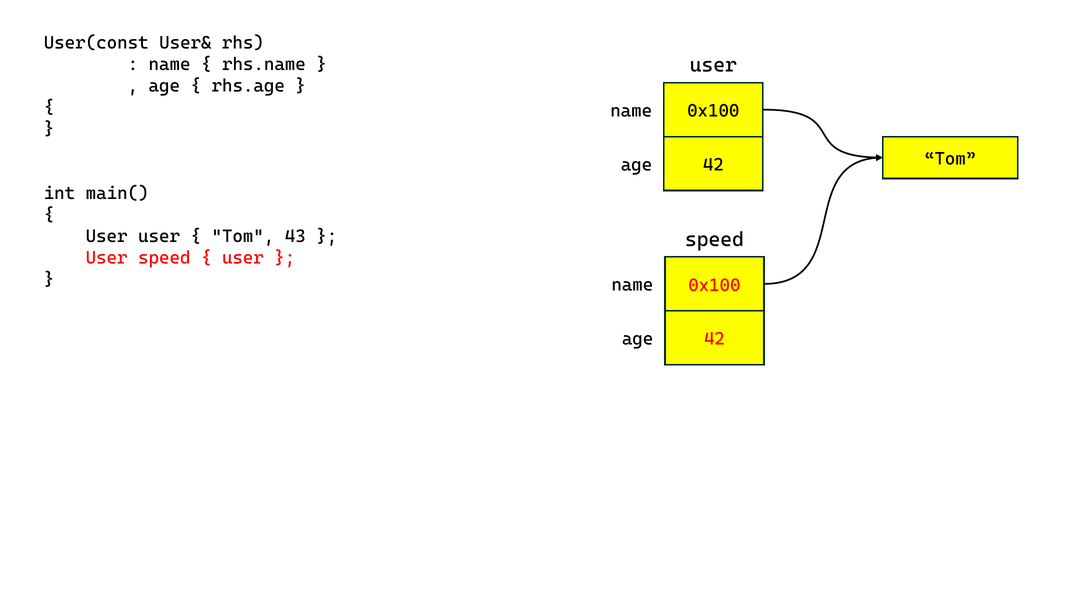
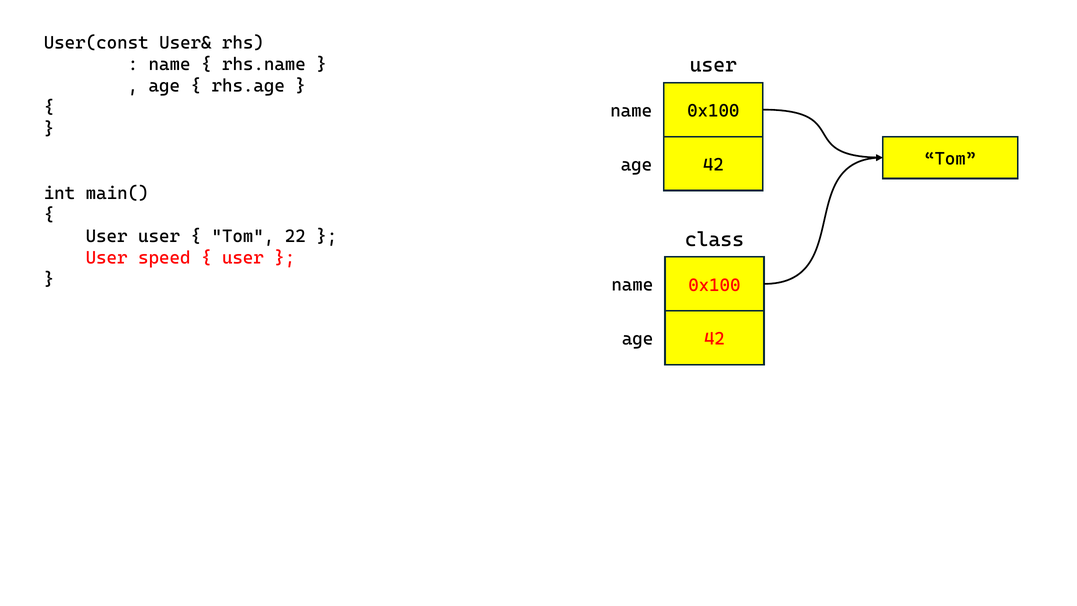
43: 43 -> 22 (295, 236)
speed: speed -> class (714, 239)
